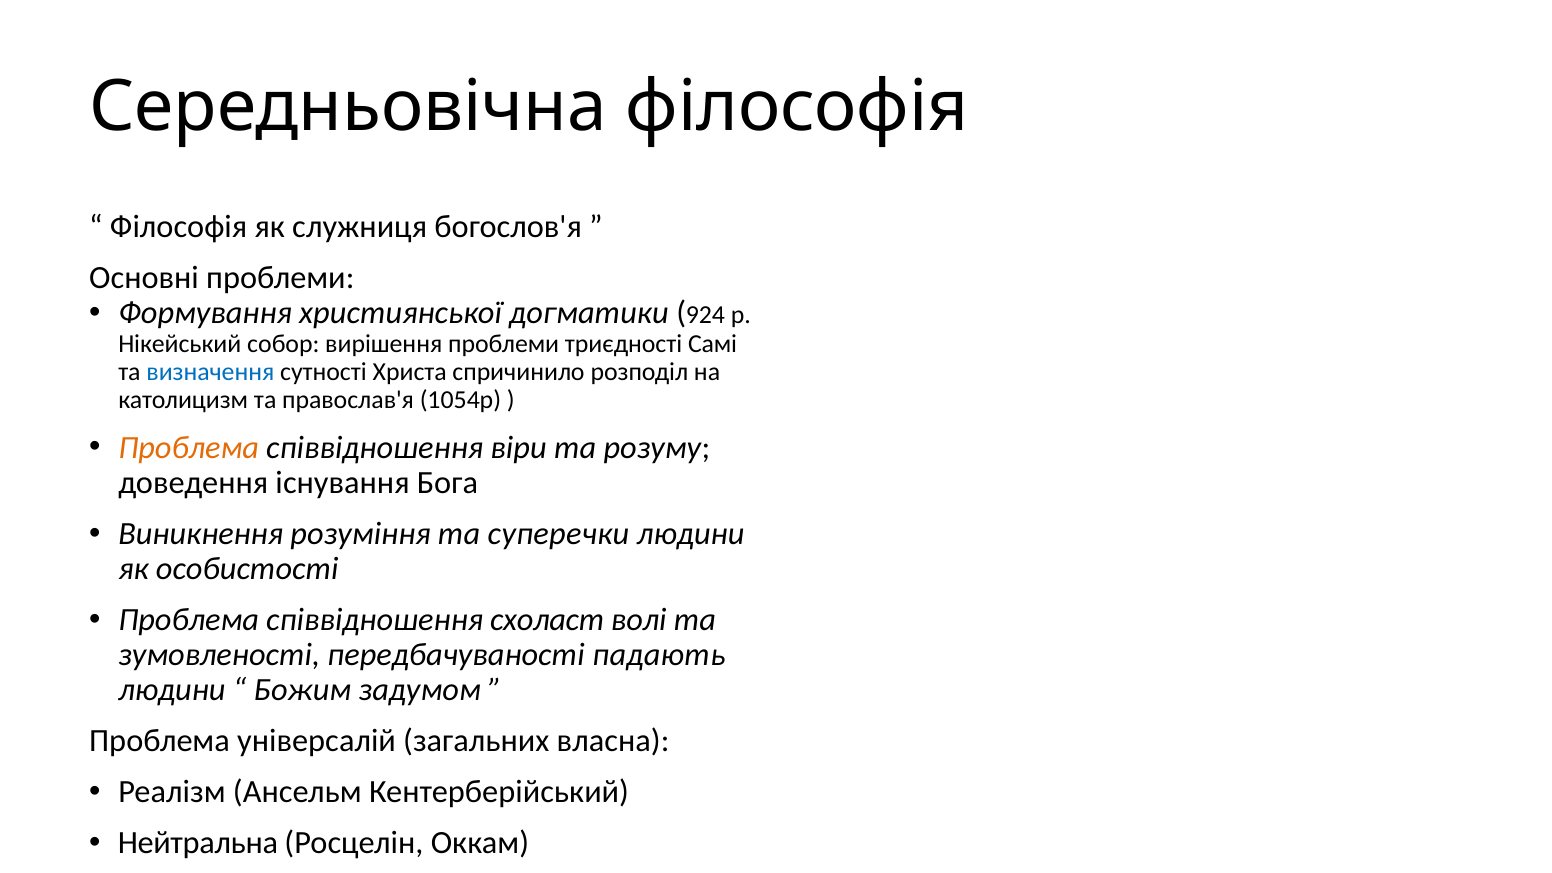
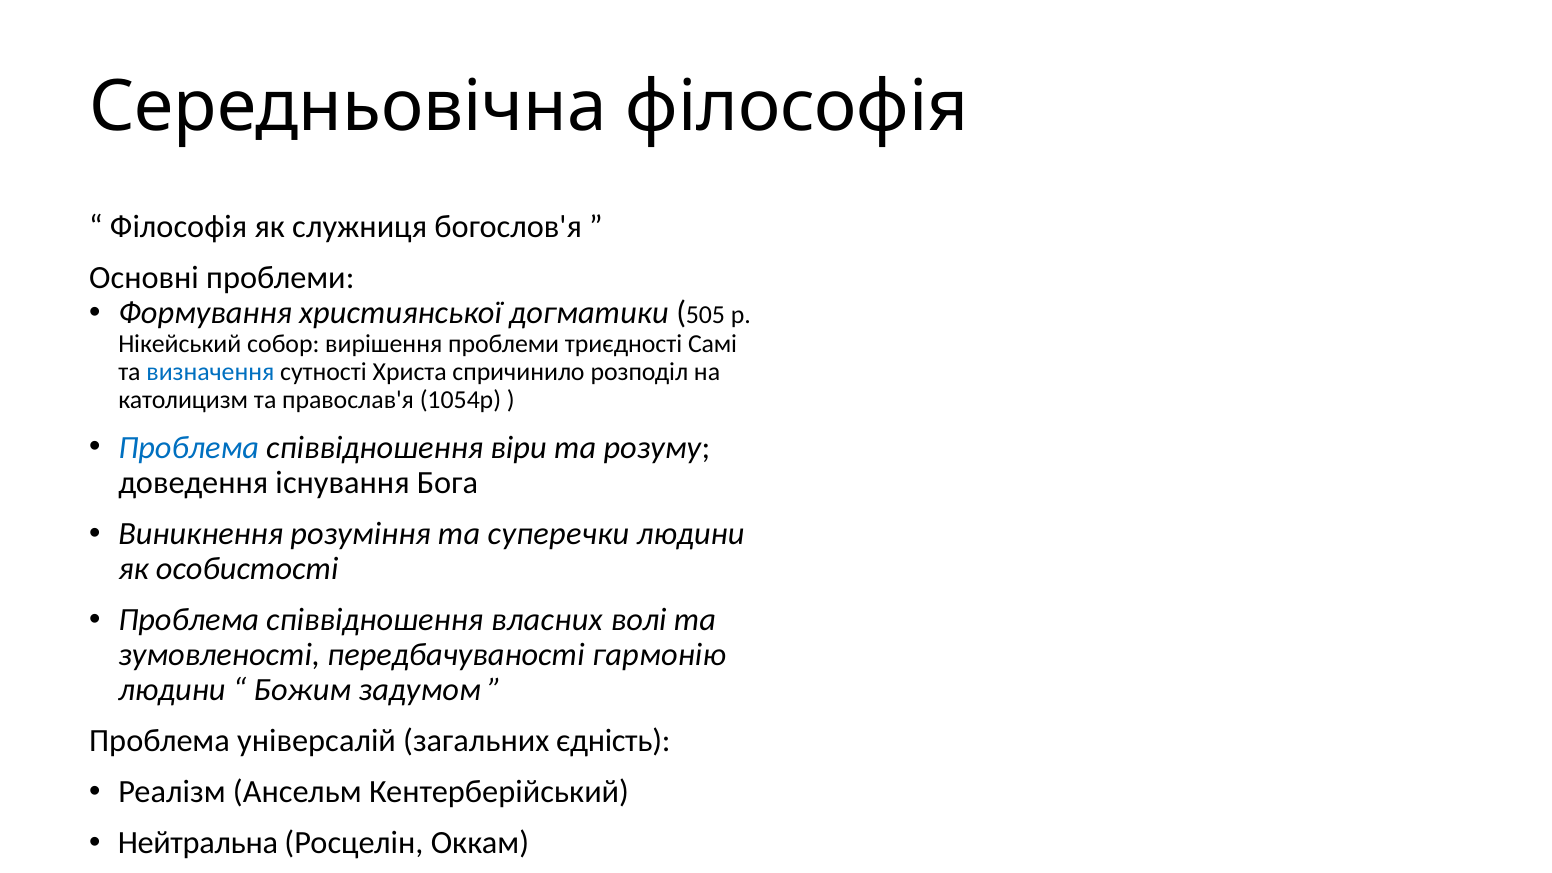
924: 924 -> 505 (706, 315)
Проблема colour: orange -> blue (189, 448)
схоласт: схоласт -> власних (547, 620)
падають: падають -> гармонію (659, 655)
власна: власна -> єдність (613, 741)
